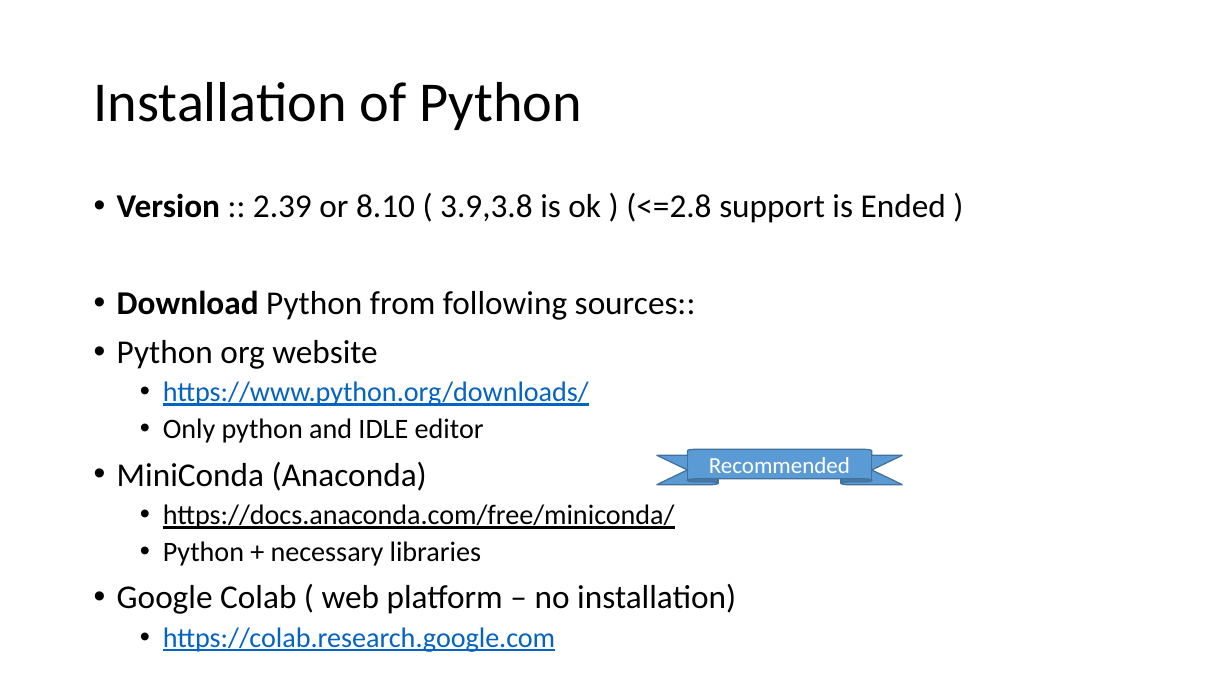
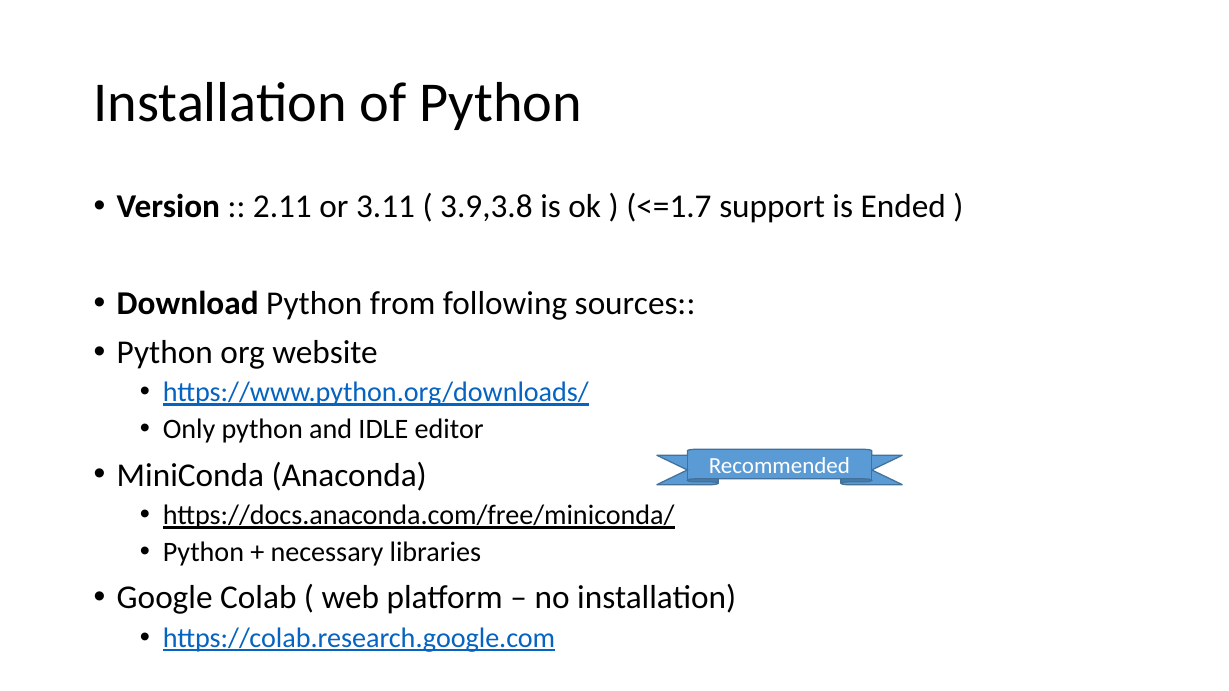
2.39: 2.39 -> 2.11 (282, 206)
8.10: 8.10 -> 3.11 (386, 206)
<=2.8: <=2.8 -> <=1.7 (669, 206)
